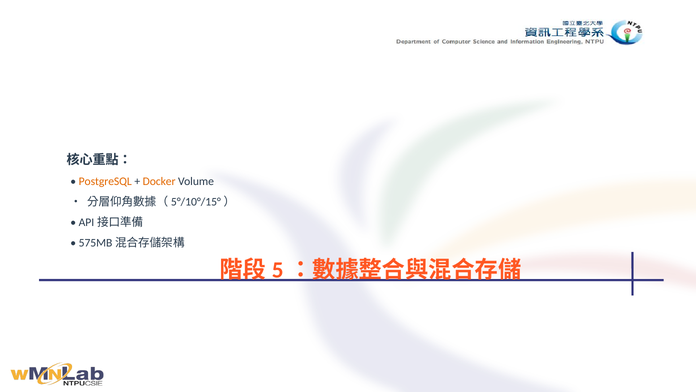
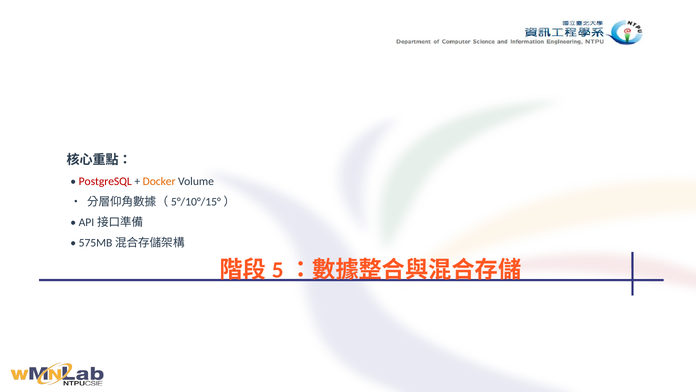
PostgreSQL colour: orange -> red (105, 181)
